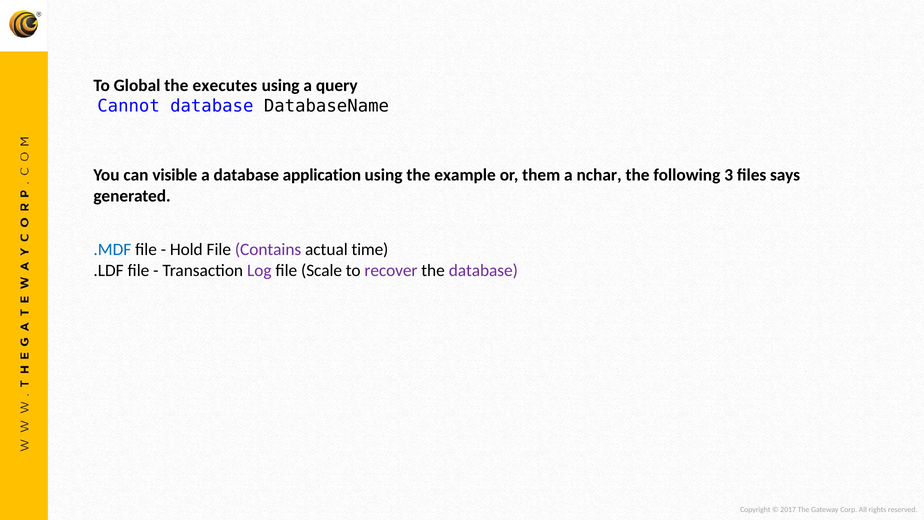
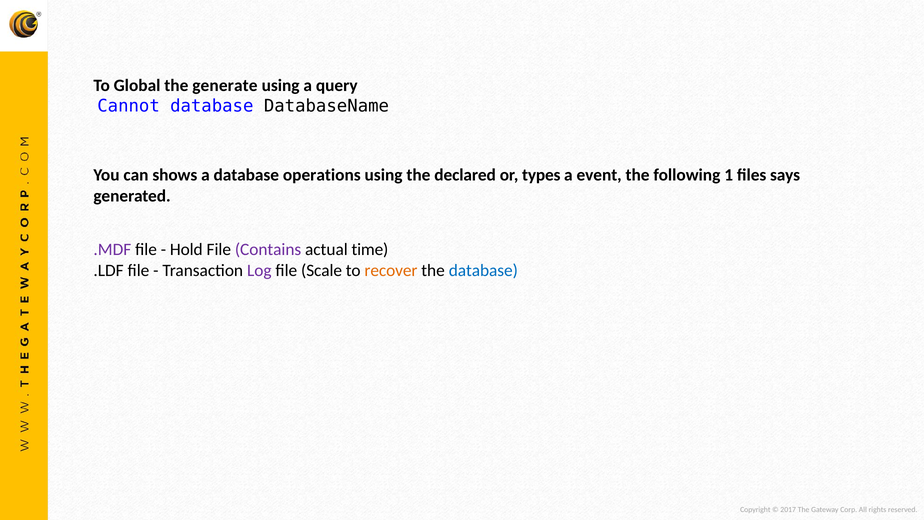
executes: executes -> generate (225, 85)
visible: visible -> shows (175, 175)
application: application -> operations (322, 175)
example: example -> declared (465, 175)
them: them -> types (541, 175)
nchar: nchar -> event (599, 175)
3: 3 -> 1 (729, 175)
.MDF colour: blue -> purple (112, 249)
recover colour: purple -> orange (391, 270)
database colour: purple -> blue (483, 270)
